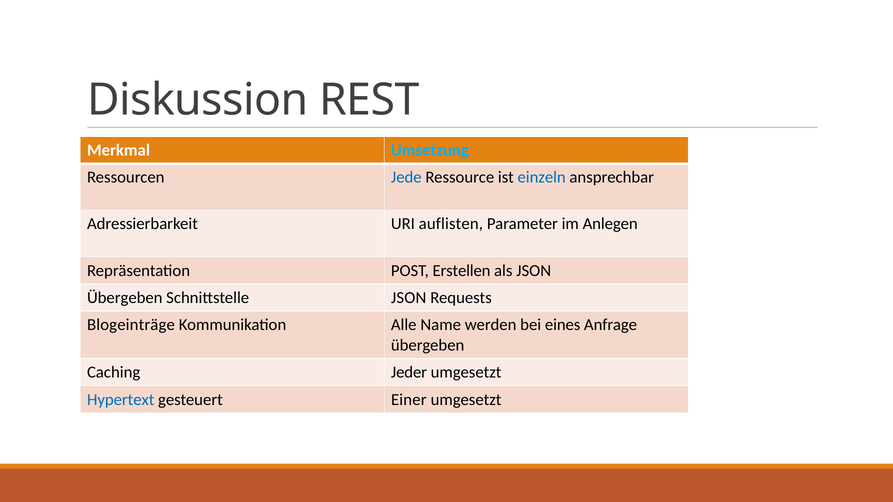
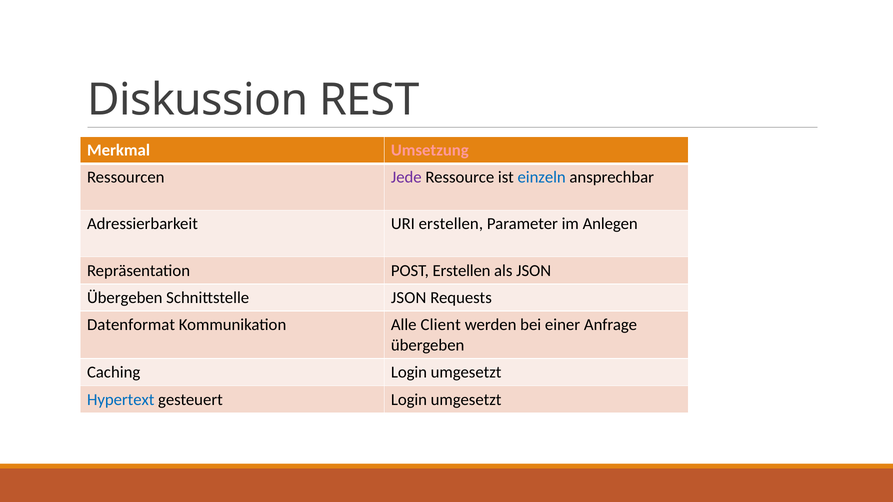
Umsetzung colour: light blue -> pink (430, 150)
Jede colour: blue -> purple (406, 178)
URI auflisten: auflisten -> erstellen (451, 224)
Blogeinträge: Blogeinträge -> Datenformat (131, 325)
Name: Name -> Client (441, 325)
eines: eines -> einer (563, 325)
Caching Jeder: Jeder -> Login (409, 373)
gesteuert Einer: Einer -> Login (409, 400)
